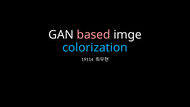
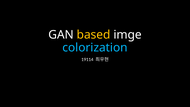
based colour: pink -> yellow (94, 35)
